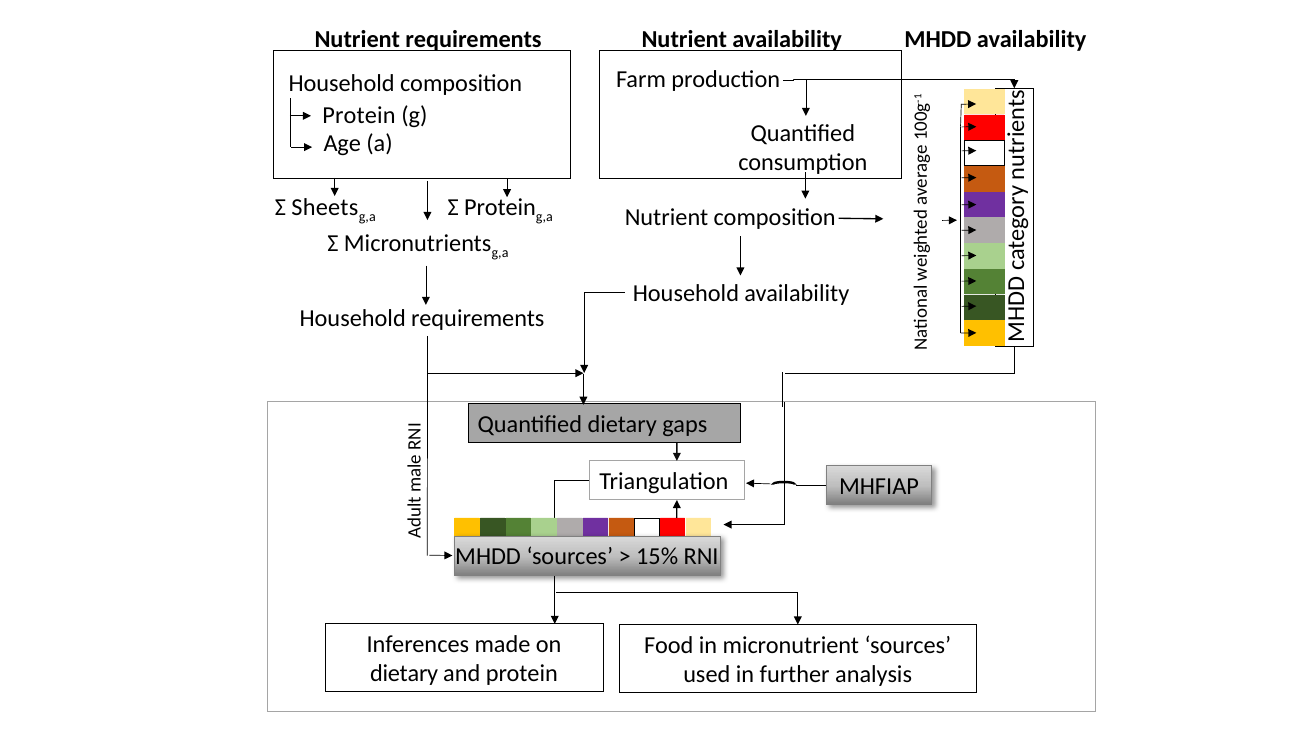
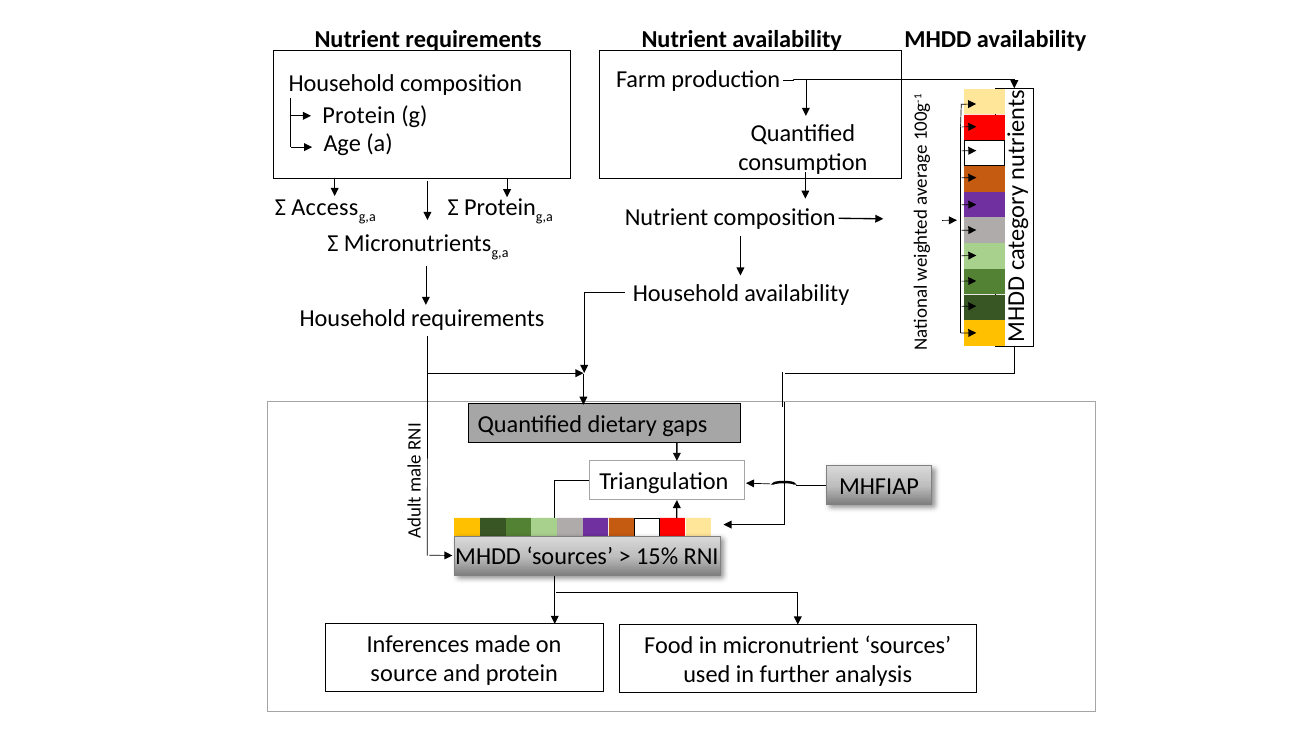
Sheets: Sheets -> Access (325, 208)
dietary: dietary -> source (404, 673)
